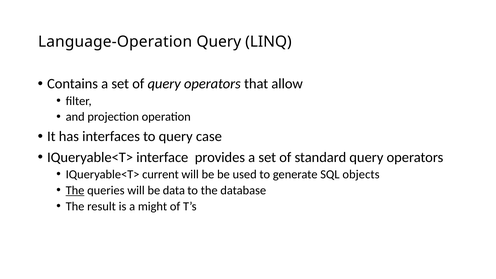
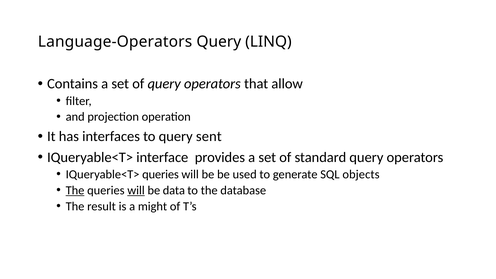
Language-Operation: Language-Operation -> Language-Operators (115, 42)
case: case -> sent (209, 137)
IQueryable<T> current: current -> queries (161, 174)
will underline: none -> present (136, 190)
